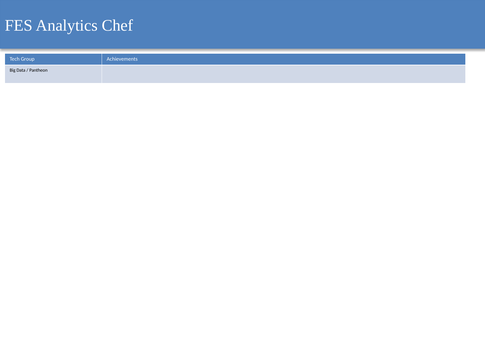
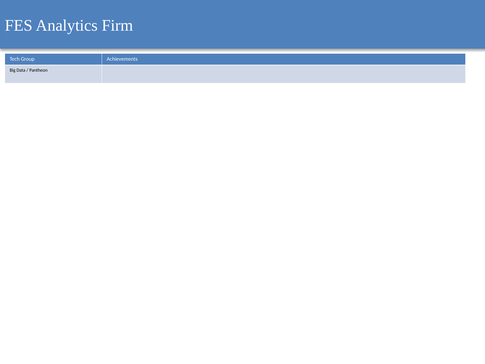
Chef: Chef -> Firm (117, 25)
